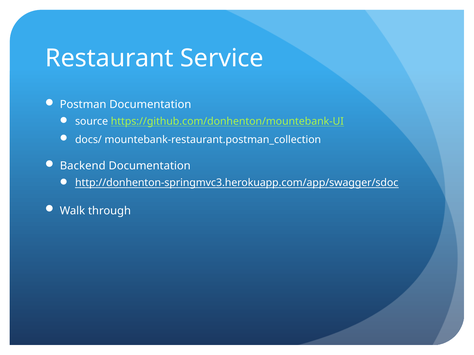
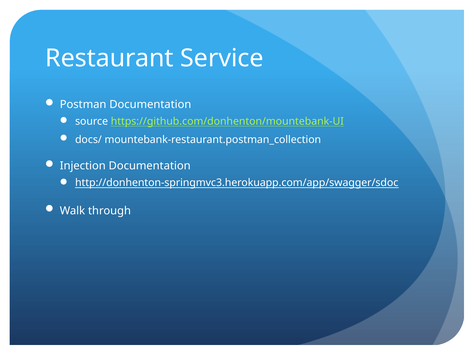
Backend: Backend -> Injection (83, 166)
